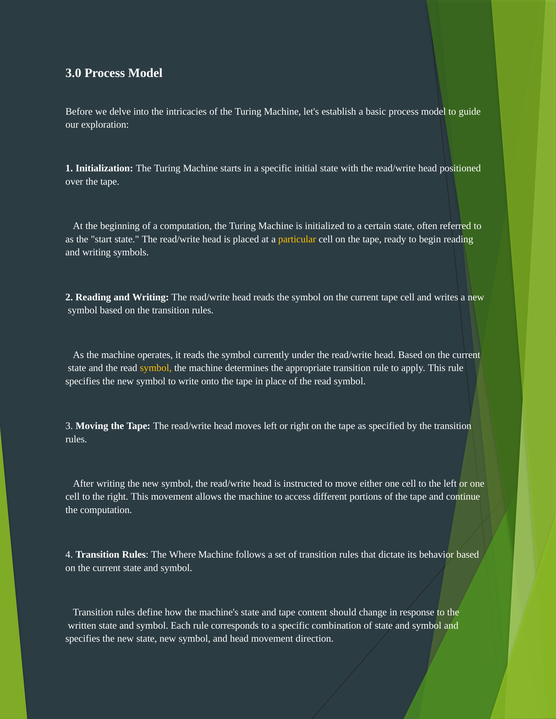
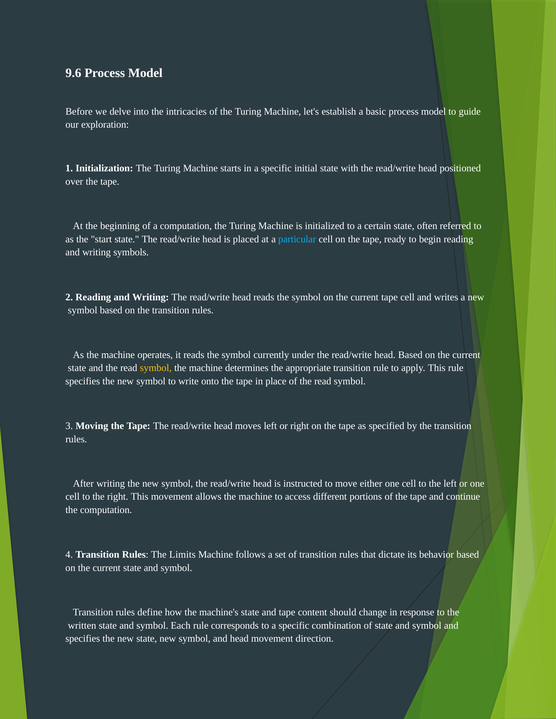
3.0: 3.0 -> 9.6 (73, 73)
particular colour: yellow -> light blue (297, 239)
Where: Where -> Limits (182, 555)
